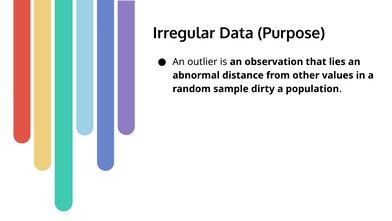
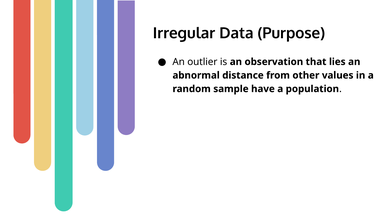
dirty: dirty -> have (263, 89)
